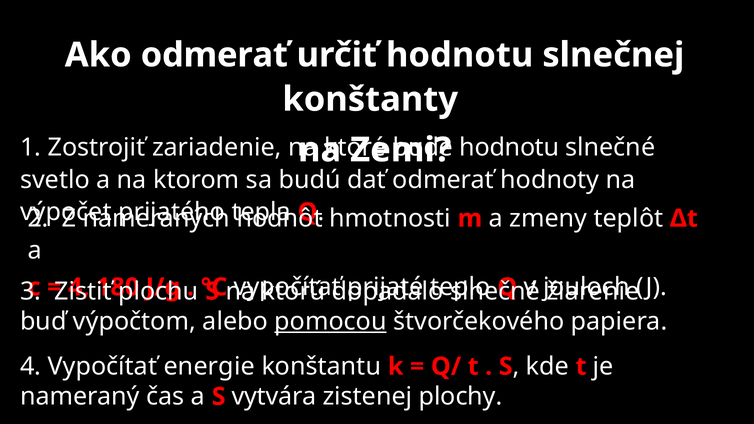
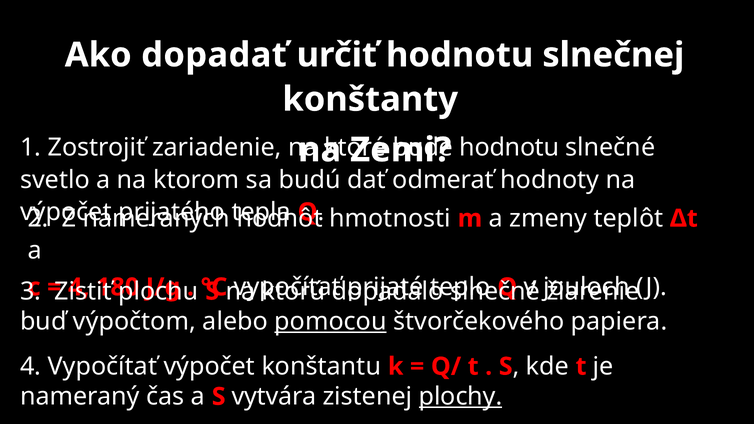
Ako odmerať: odmerať -> dopadať (214, 55)
Vypočítať energie: energie -> výpočet (209, 367)
plochy underline: none -> present (461, 397)
